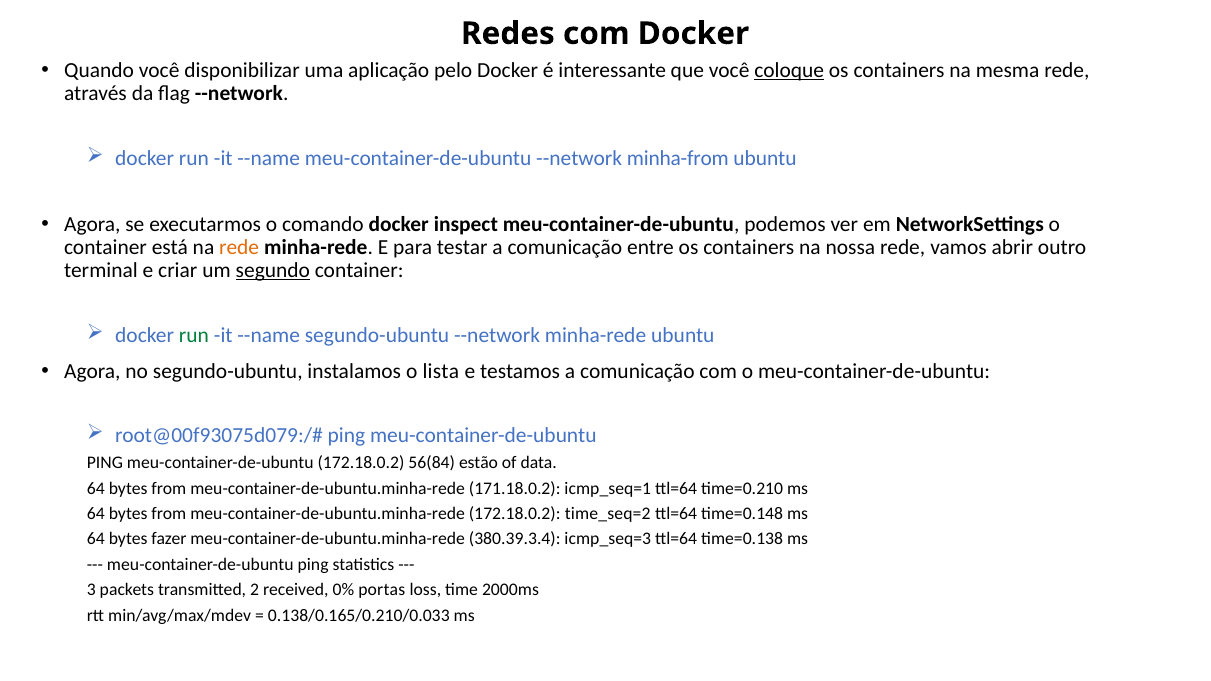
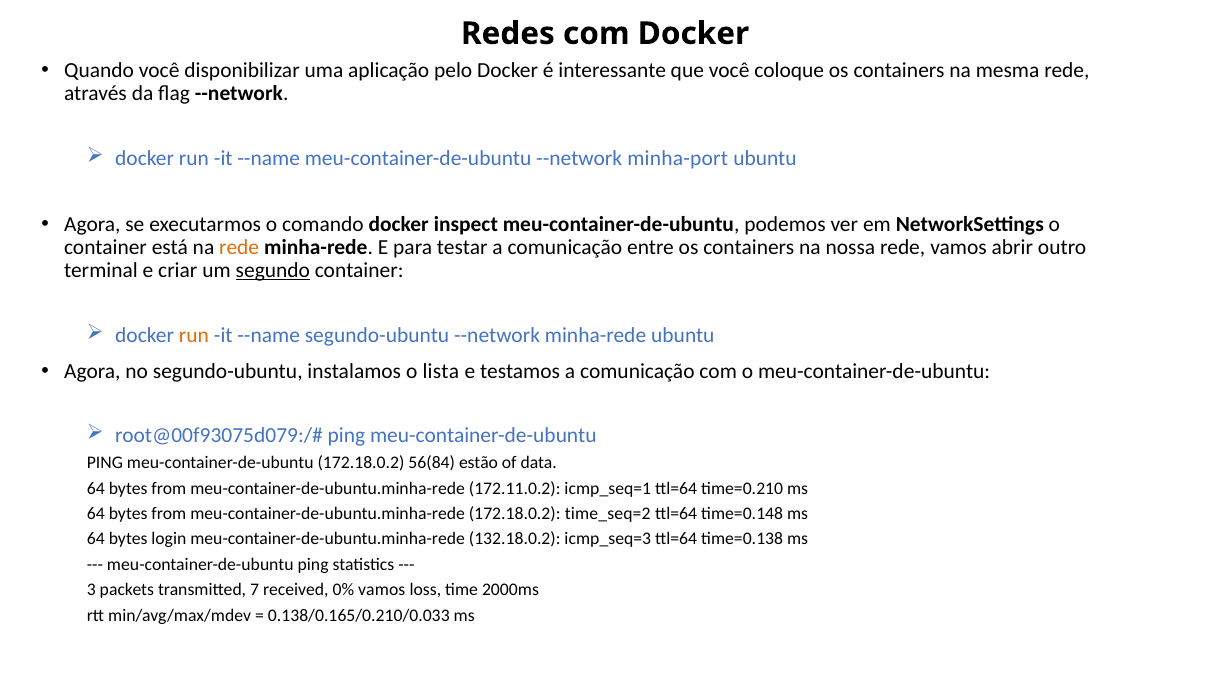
coloque underline: present -> none (789, 70)
minha-from: minha-from -> minha-port (678, 159)
run colour: green -> orange (194, 336)
171.18.0.2: 171.18.0.2 -> 172.11.0.2 (515, 488)
fazer: fazer -> login (169, 539)
380.39.3.4: 380.39.3.4 -> 132.18.0.2 (515, 539)
2: 2 -> 7 (255, 590)
0% portas: portas -> vamos (382, 590)
